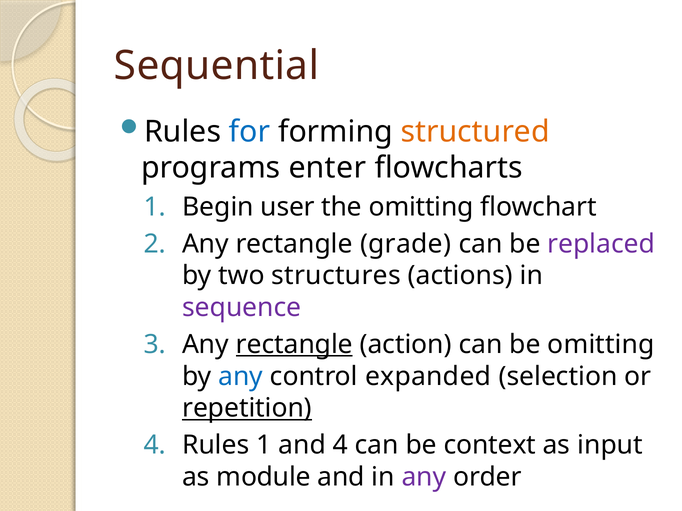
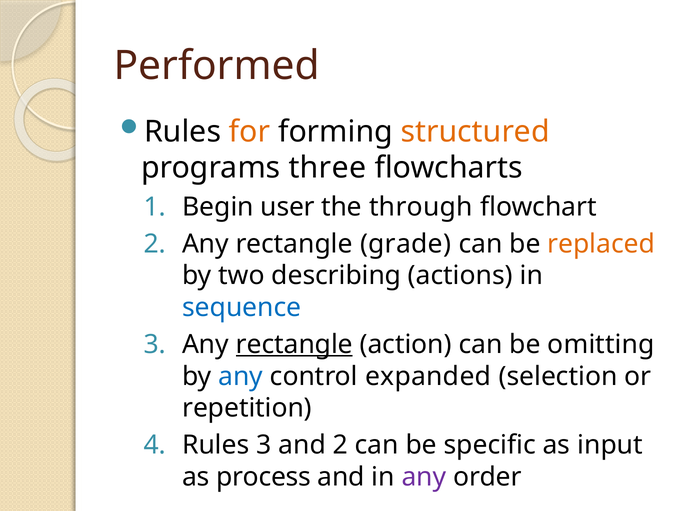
Sequential: Sequential -> Performed (217, 66)
for colour: blue -> orange (250, 132)
enter: enter -> three (327, 168)
the omitting: omitting -> through (421, 207)
replaced colour: purple -> orange (601, 244)
structures: structures -> describing (336, 276)
sequence colour: purple -> blue (242, 308)
repetition underline: present -> none (247, 409)
Rules 1: 1 -> 3 (264, 446)
and 4: 4 -> 2 (340, 446)
context: context -> specific (490, 446)
module: module -> process (264, 477)
